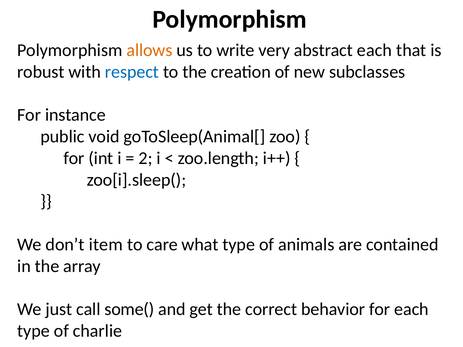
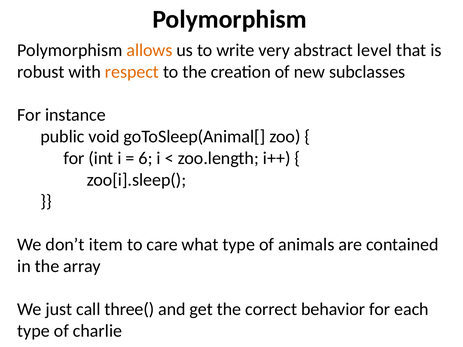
abstract each: each -> level (374, 50)
respect colour: blue -> orange (132, 72)
2: 2 -> 6 (146, 158)
some(: some( -> three( (129, 310)
